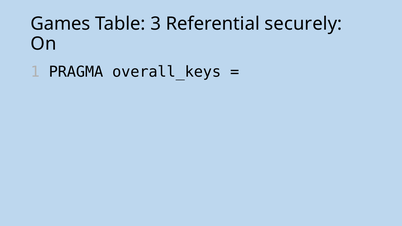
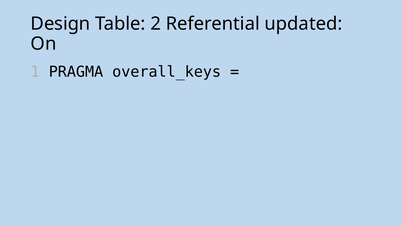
Games: Games -> Design (61, 24)
3: 3 -> 2 (156, 24)
securely: securely -> updated (303, 24)
